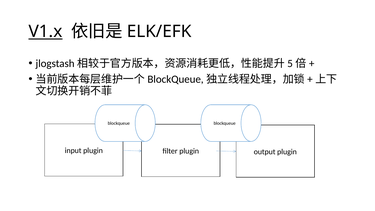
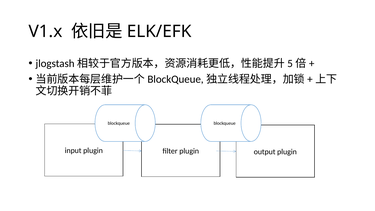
V1.x underline: present -> none (46, 32)
